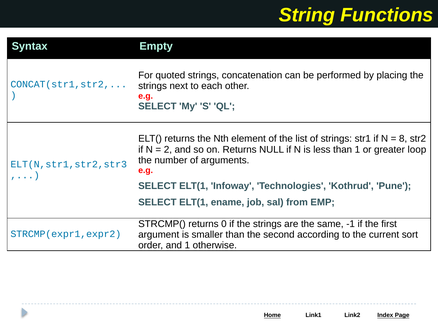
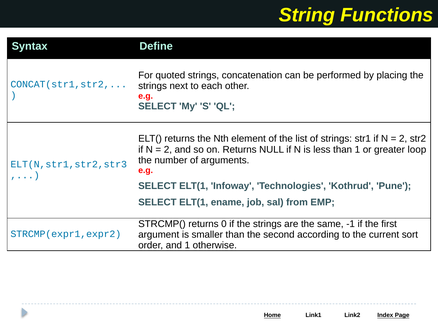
Empty: Empty -> Define (156, 46)
8: 8 -> 2 (403, 139)
